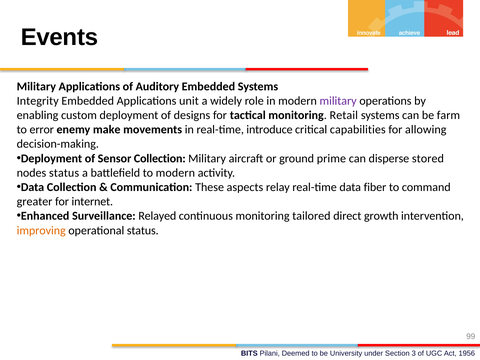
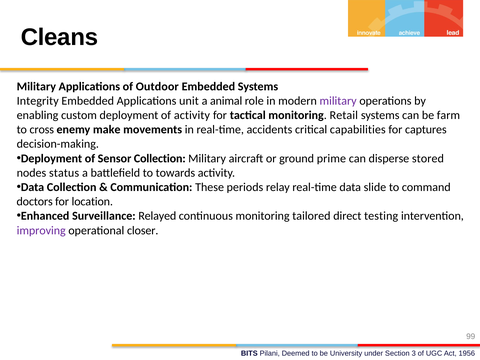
Events: Events -> Cleans (59, 37)
Auditory: Auditory -> Outdoor (157, 86)
widely: widely -> animal (226, 101)
of designs: designs -> activity (192, 115)
error: error -> cross (42, 130)
introduce: introduce -> accidents (269, 130)
allowing: allowing -> captures (426, 130)
to modern: modern -> towards (175, 173)
aspects: aspects -> periods (245, 187)
fiber: fiber -> slide (375, 187)
greater: greater -> doctors (35, 202)
internet: internet -> location (92, 202)
growth: growth -> testing (381, 216)
improving colour: orange -> purple (41, 230)
operational status: status -> closer (143, 230)
